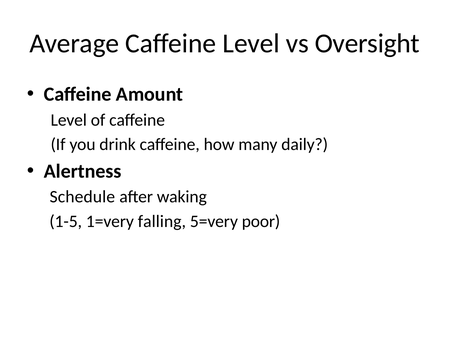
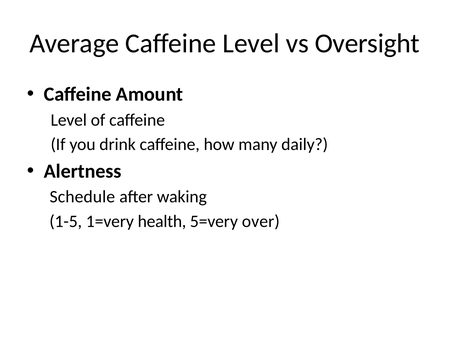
falling: falling -> health (162, 221)
poor: poor -> over (261, 221)
